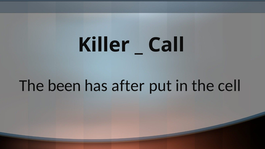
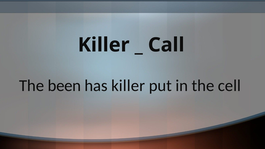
has after: after -> killer (128, 86)
